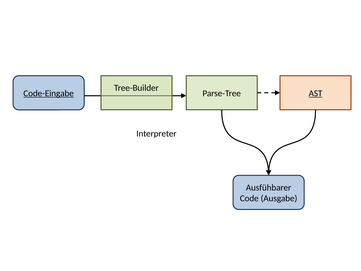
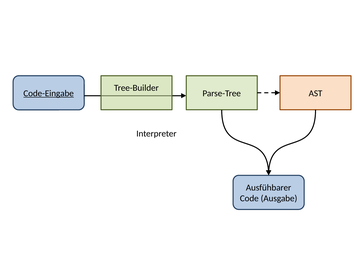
AST underline: present -> none (316, 93)
